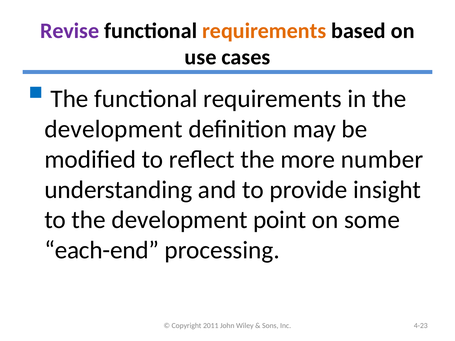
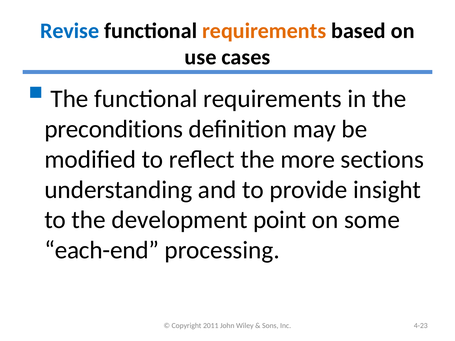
Revise colour: purple -> blue (70, 31)
development: development -> preconditions (114, 129)
number: number -> sections (382, 159)
